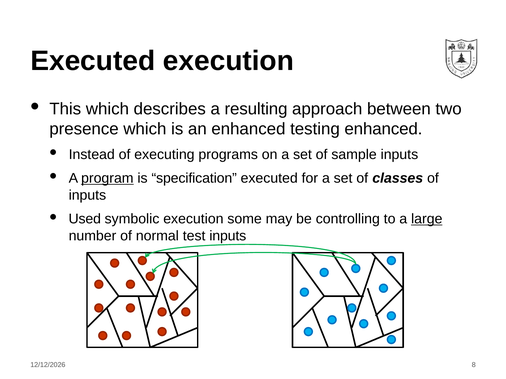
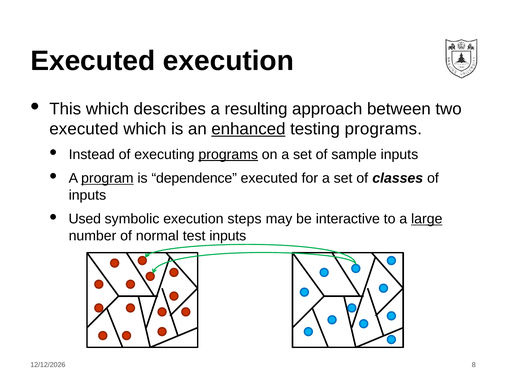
presence: presence -> executed (84, 129)
enhanced underline: none -> present (248, 129)
testing enhanced: enhanced -> programs (383, 129)
programs underline: none -> present (228, 155)
specification: specification -> dependence (194, 179)
some: some -> steps (245, 219)
controlling: controlling -> interactive (348, 219)
